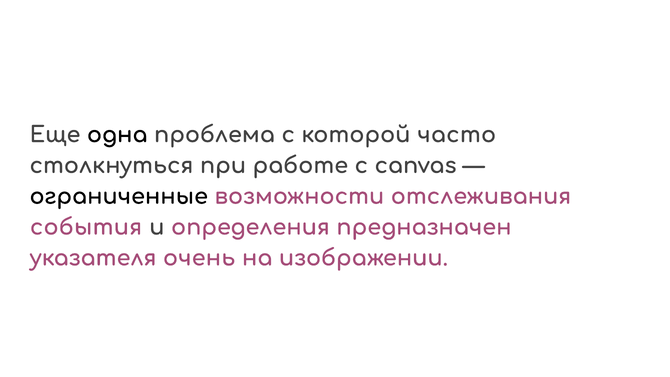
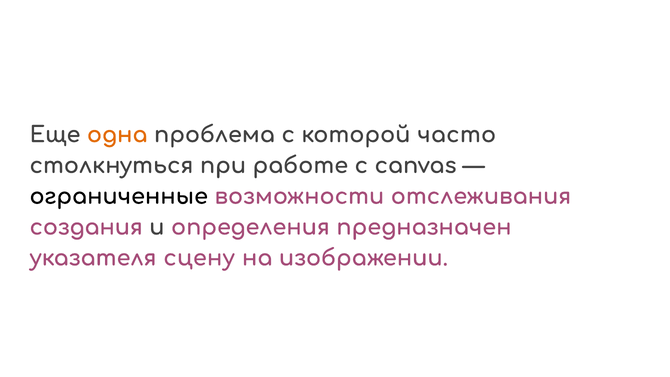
одна colour: black -> orange (117, 135)
события: события -> создания (86, 227)
очень: очень -> сцену (199, 258)
